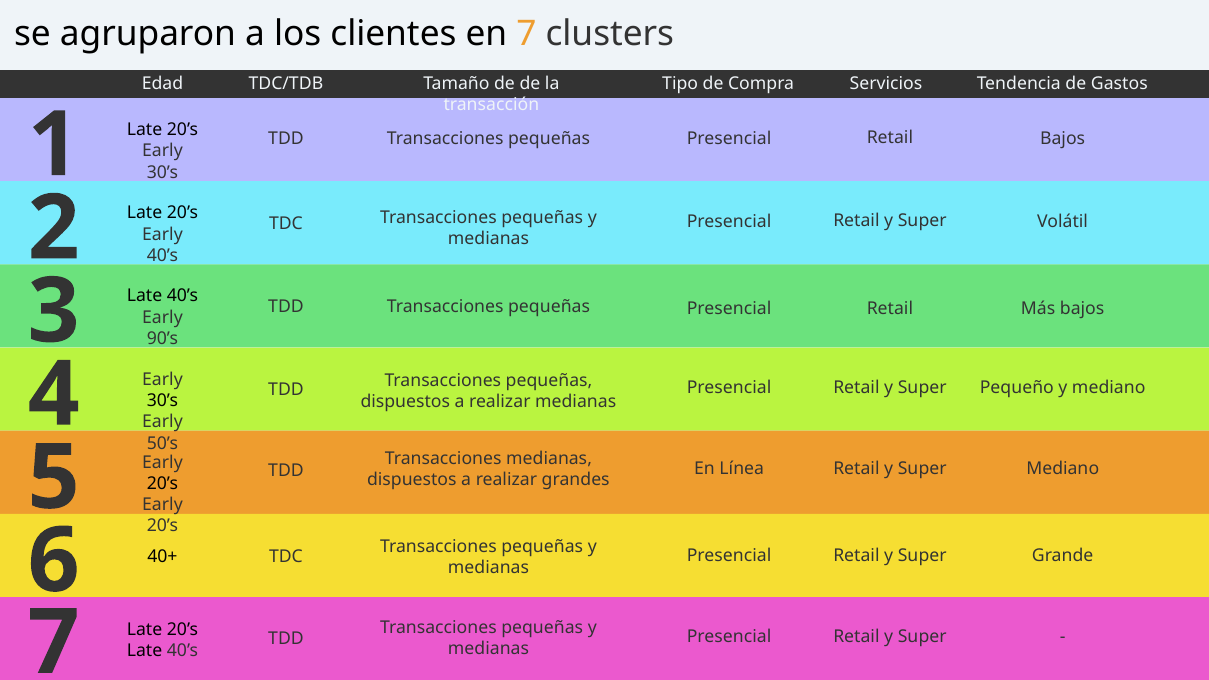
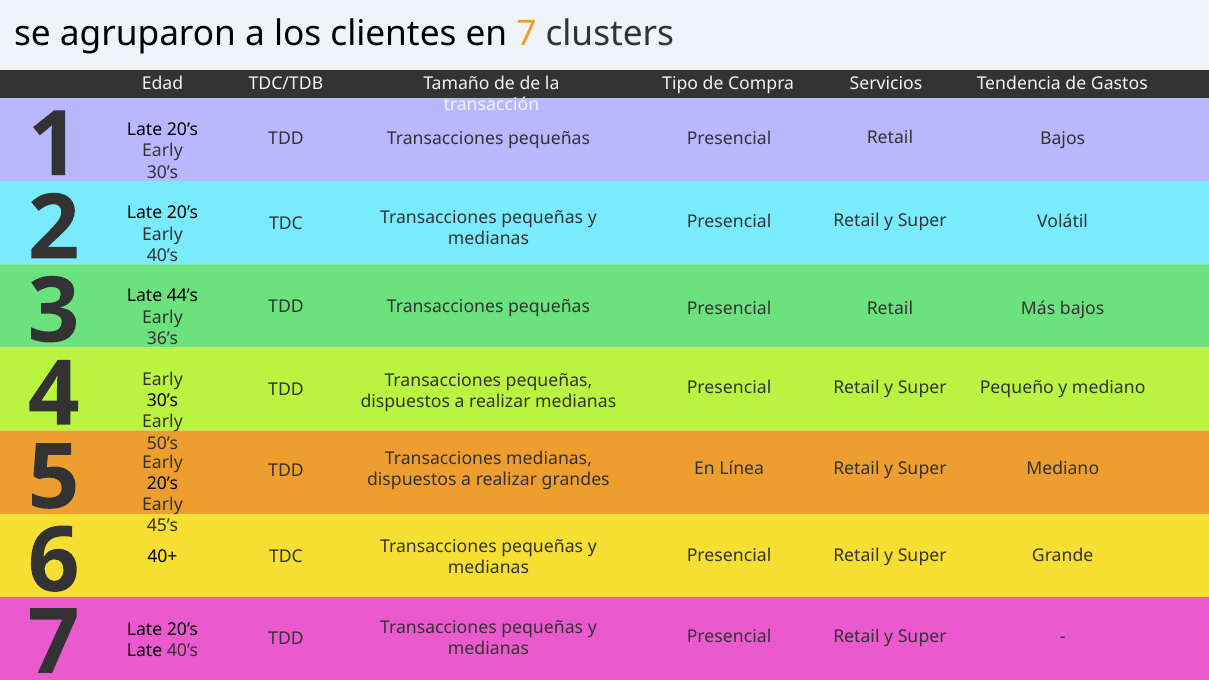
40’s: 40’s -> 44’s (183, 296)
90’s: 90’s -> 36’s (163, 339)
20’s: 20’s -> 45’s (163, 526)
